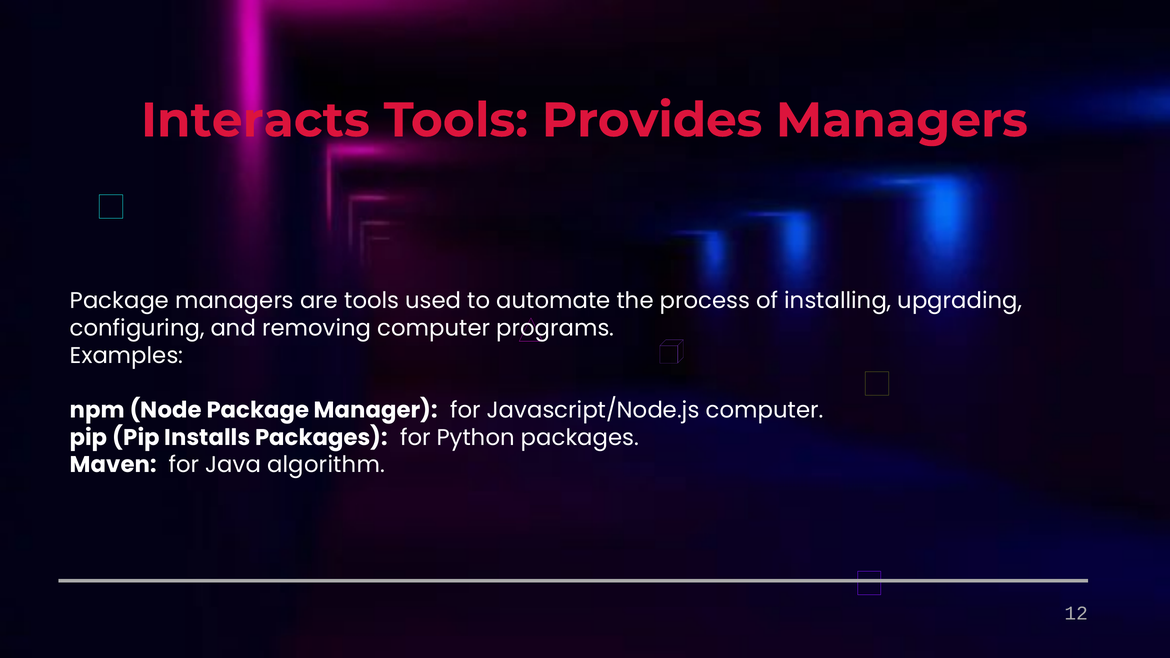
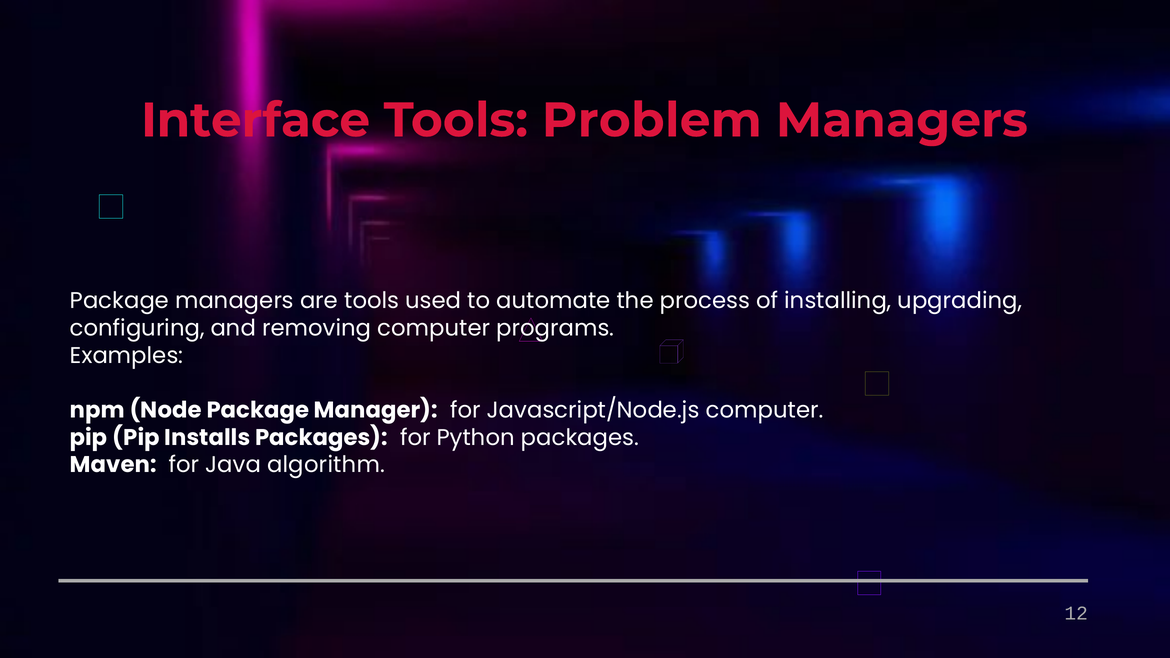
Interacts: Interacts -> Interface (255, 120)
Provides: Provides -> Problem (652, 120)
